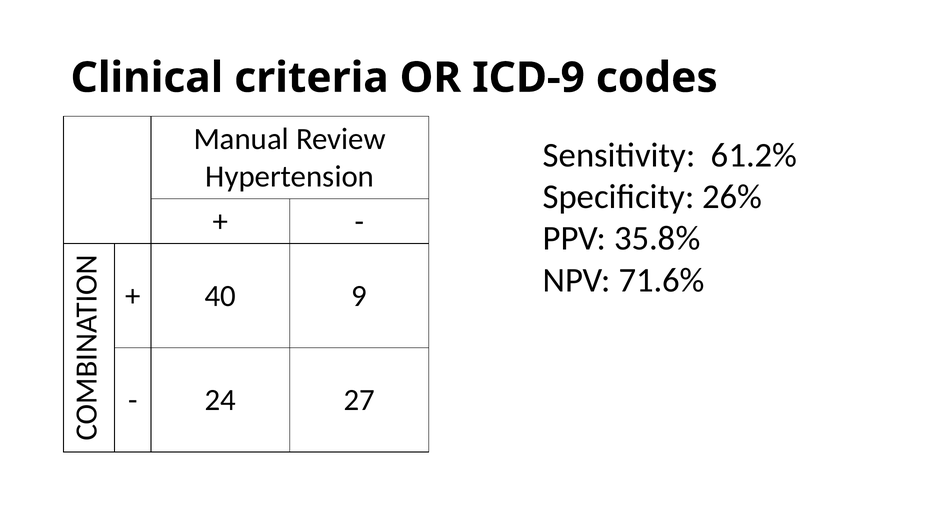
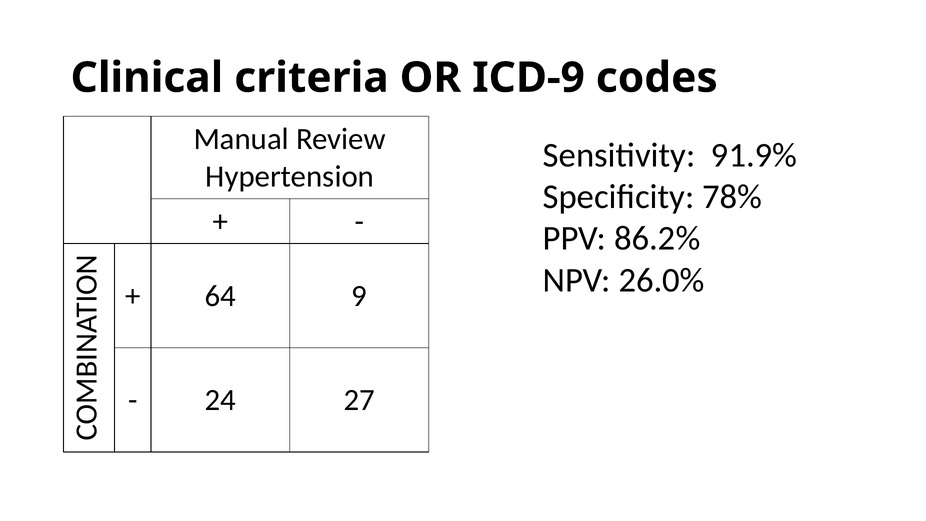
61.2%: 61.2% -> 91.9% (754, 155)
26%: 26% -> 78% (732, 197)
35.8%: 35.8% -> 86.2% (657, 238)
71.6%: 71.6% -> 26.0% (662, 280)
40: 40 -> 64 (220, 296)
